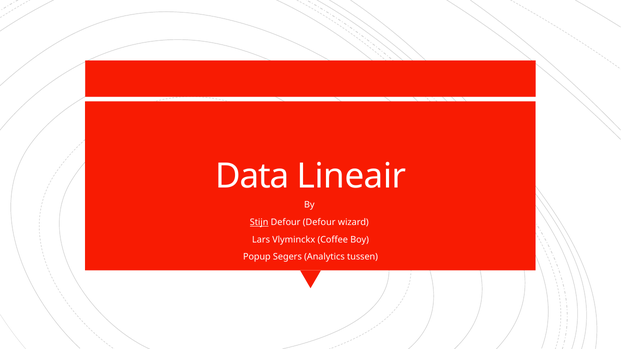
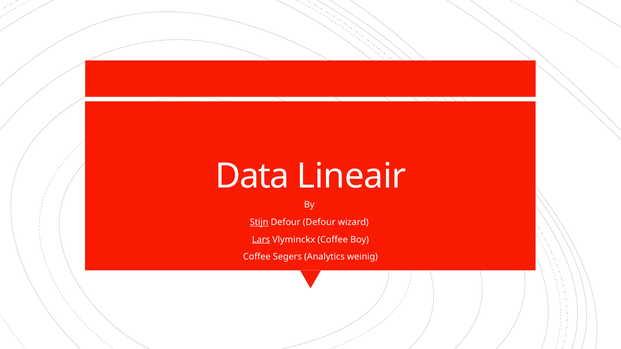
Lars underline: none -> present (261, 240)
Popup: Popup -> Coffee (257, 257)
tussen: tussen -> weinig (362, 257)
